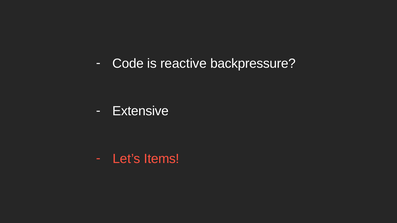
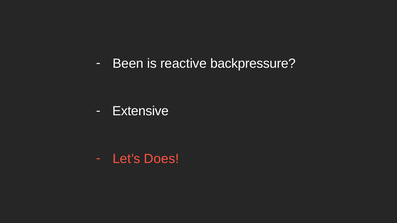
Code: Code -> Been (128, 64)
Items: Items -> Does (162, 159)
